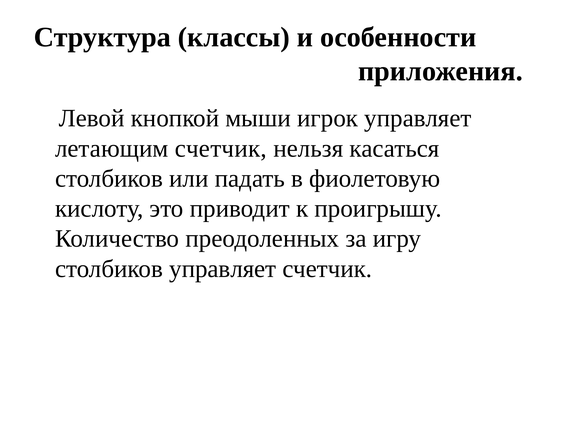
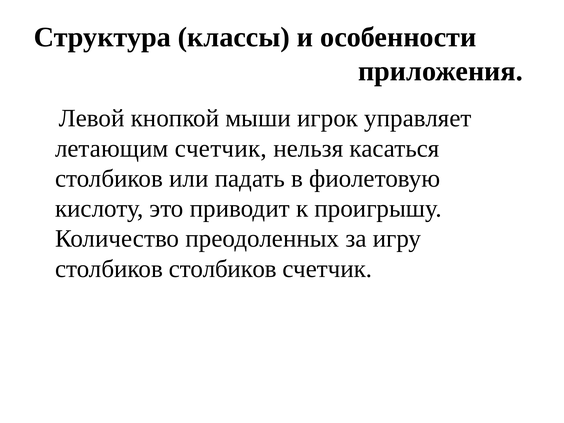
столбиков управляет: управляет -> столбиков (223, 269)
